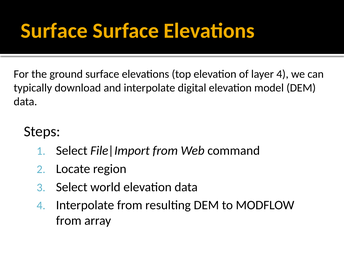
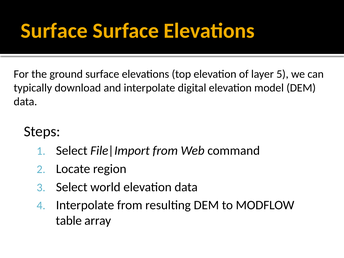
layer 4: 4 -> 5 (282, 74)
from: from -> table (69, 221)
